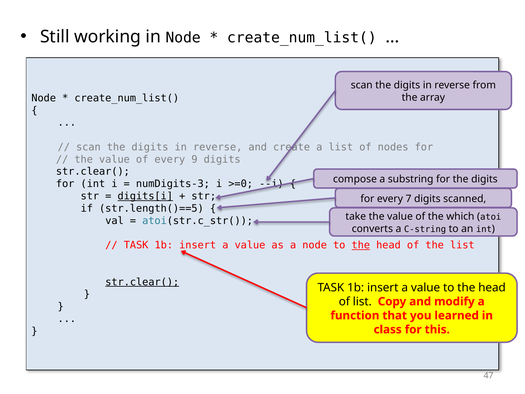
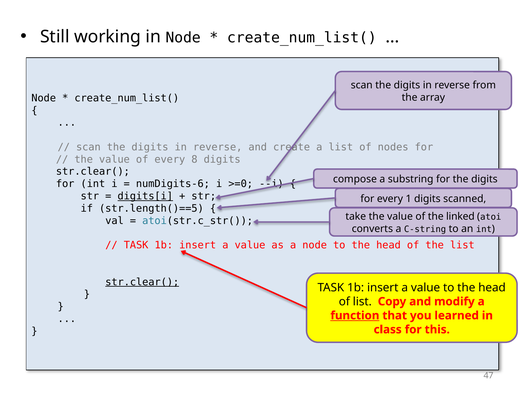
9: 9 -> 8 (194, 159)
numDigits-3: numDigits-3 -> numDigits-6 (173, 184)
7: 7 -> 1 (409, 199)
which: which -> linked (460, 216)
the underline: present -> none (361, 245)
function underline: none -> present (355, 315)
